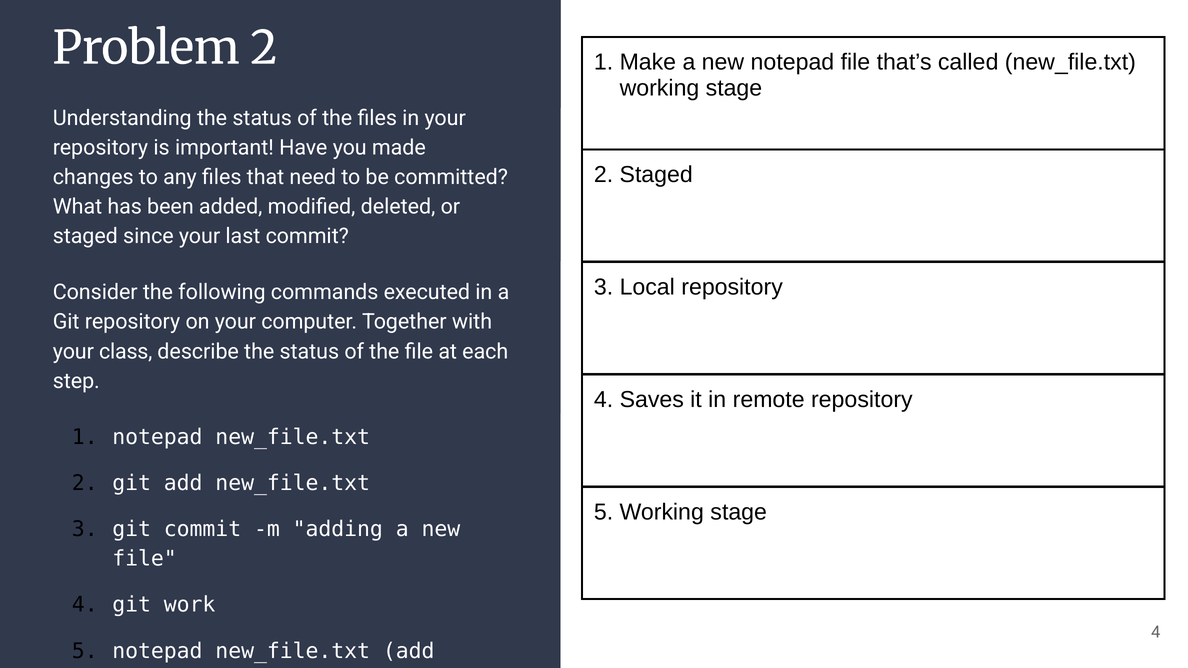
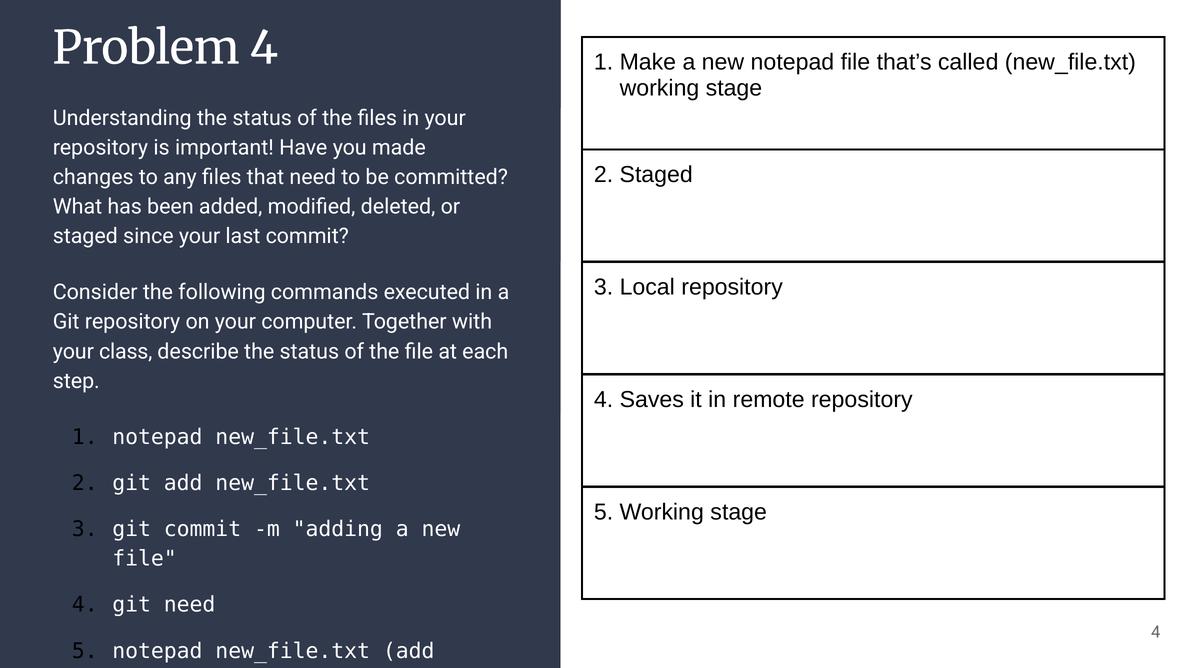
Problem 2: 2 -> 4 (264, 49)
git work: work -> need (190, 605)
